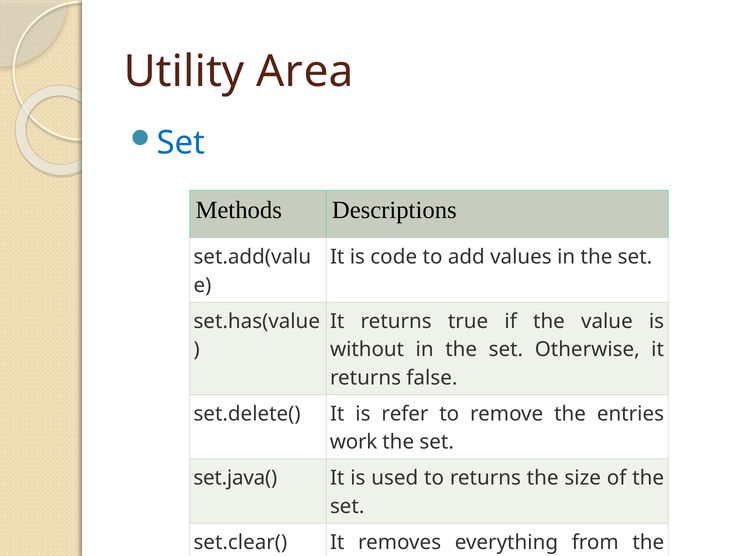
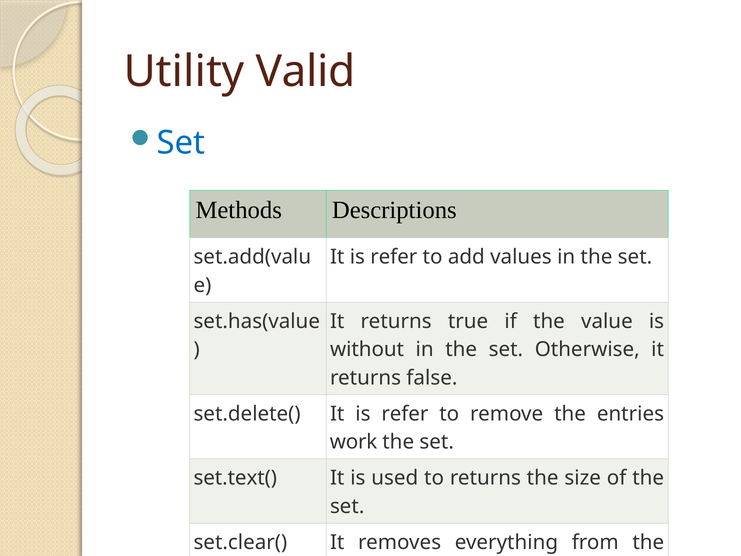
Area: Area -> Valid (305, 72)
code: code -> refer (394, 257)
set.java(: set.java( -> set.text( (235, 478)
